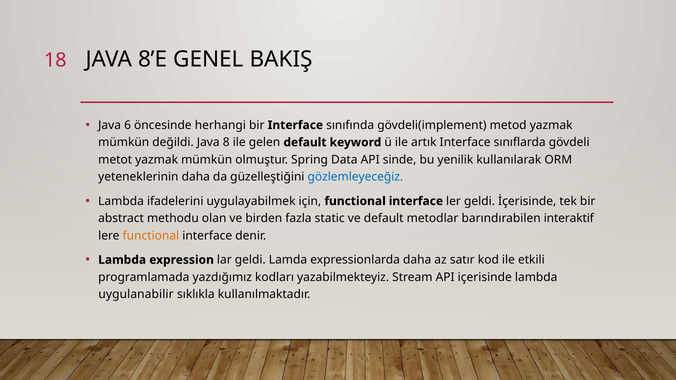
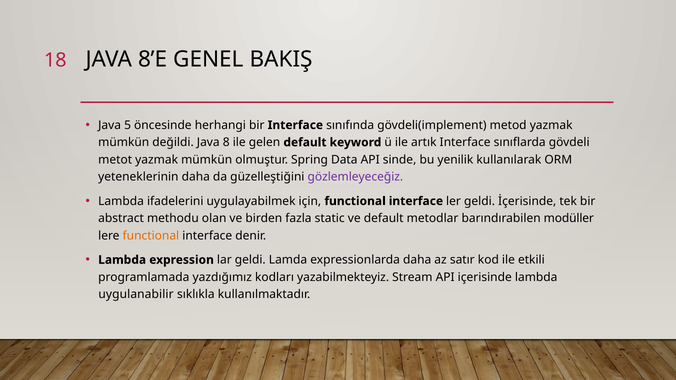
6: 6 -> 5 (128, 125)
gözlemleyeceğiz colour: blue -> purple (355, 177)
interaktif: interaktif -> modüller (569, 218)
